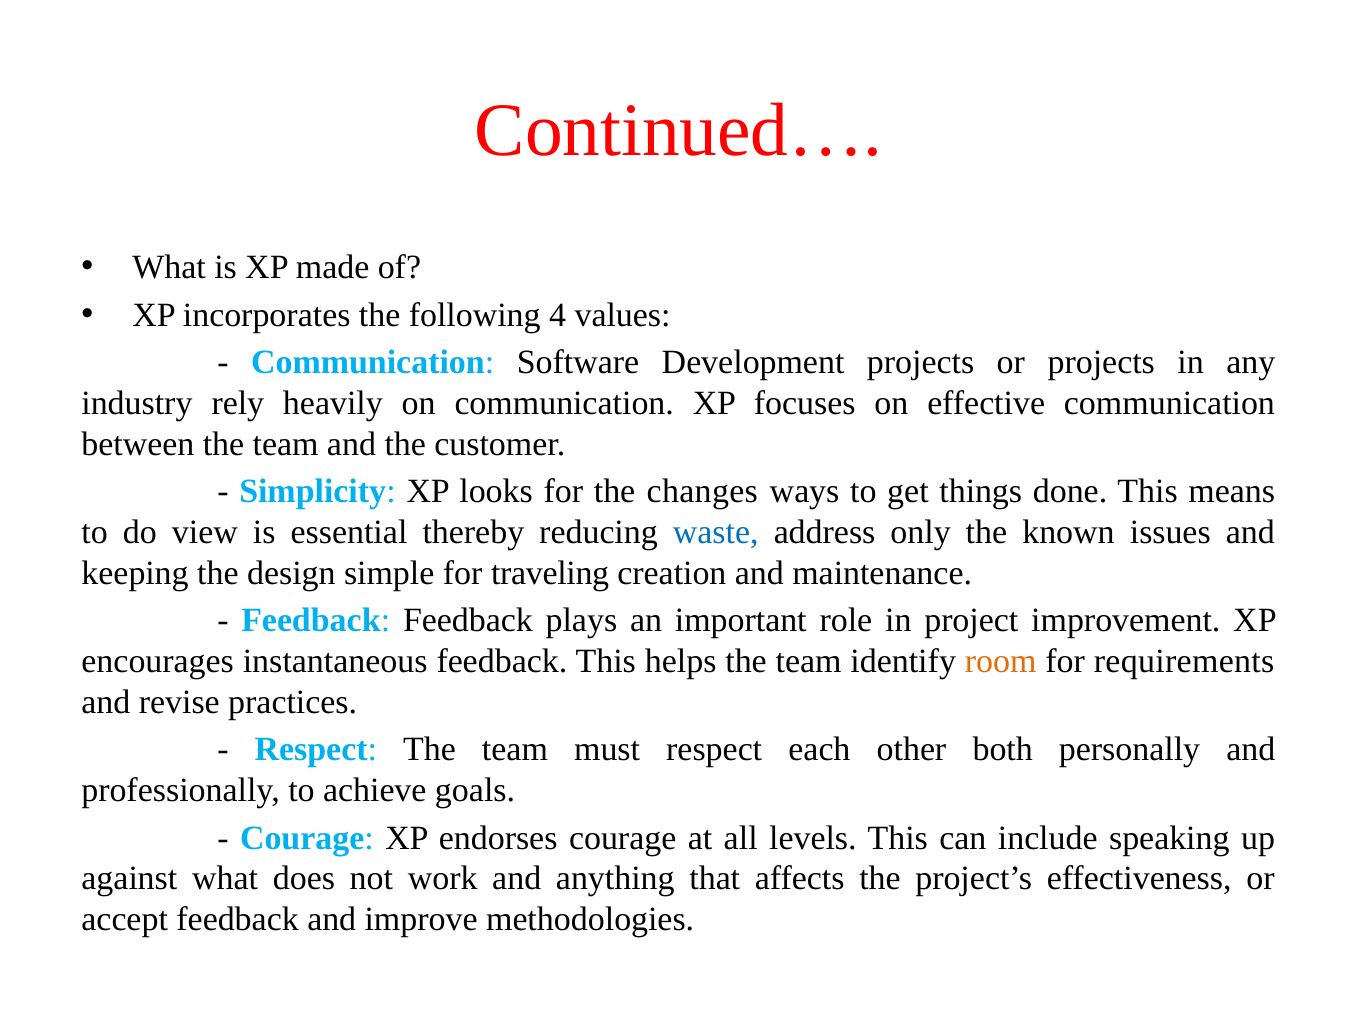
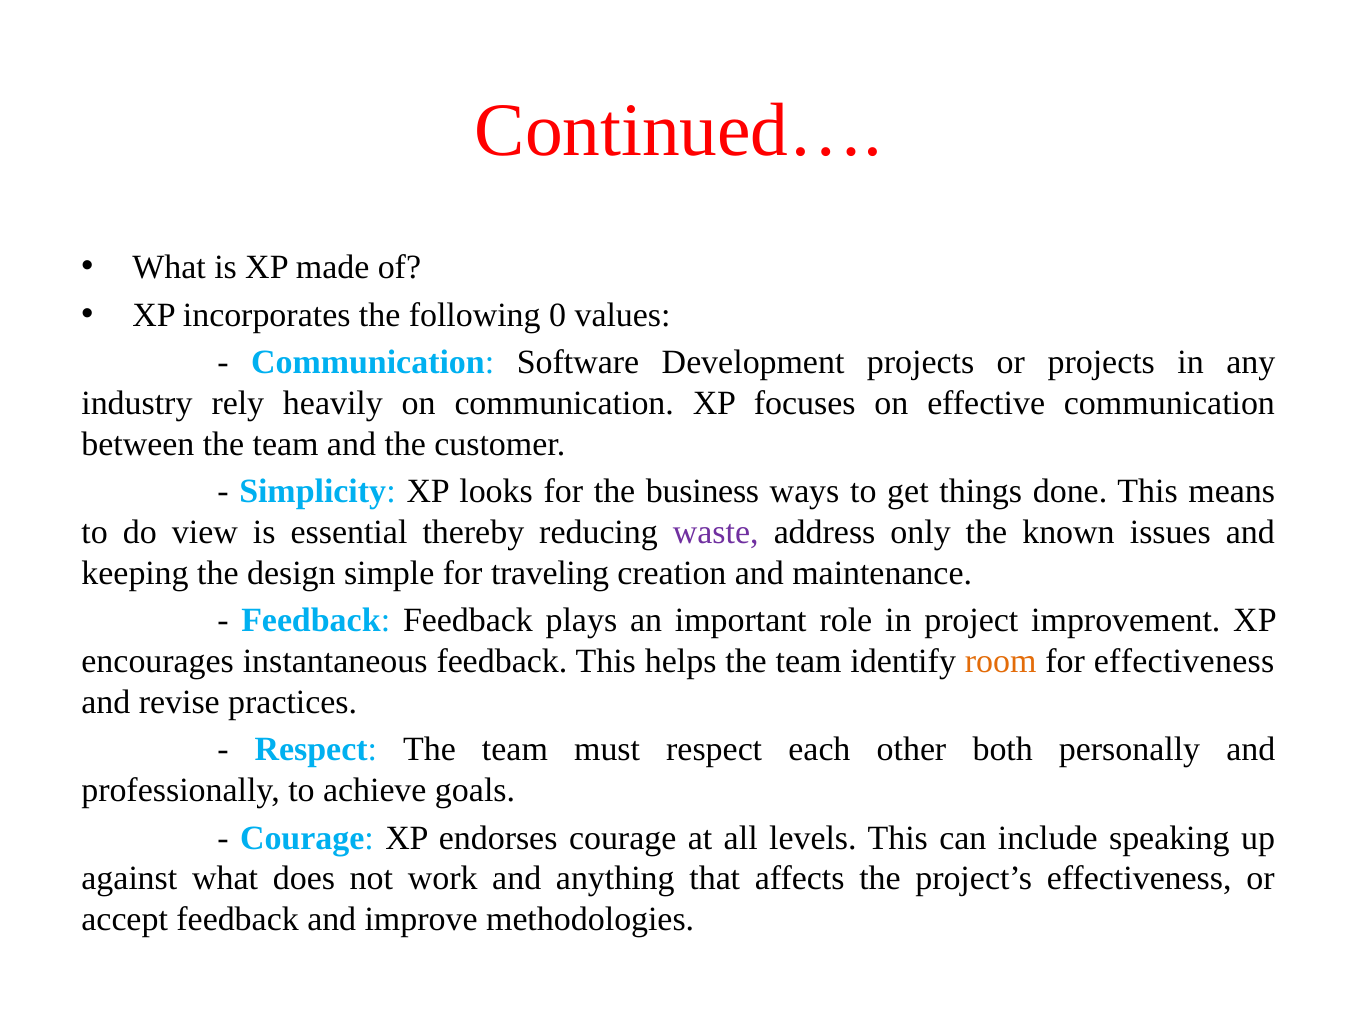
4: 4 -> 0 (558, 315)
changes: changes -> business (703, 491)
waste colour: blue -> purple (716, 532)
for requirements: requirements -> effectiveness (1184, 661)
